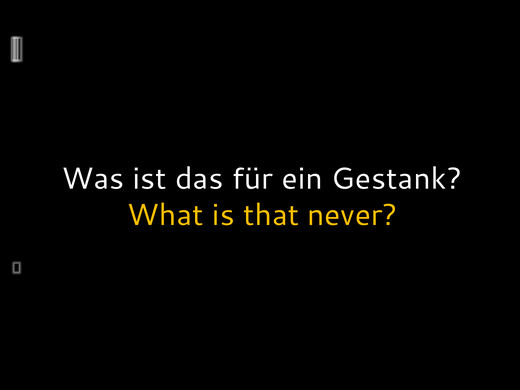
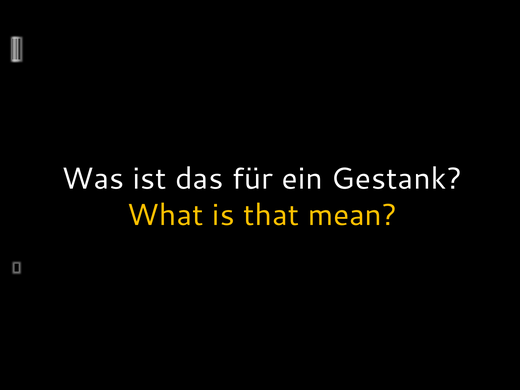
never: never -> mean (352, 215)
